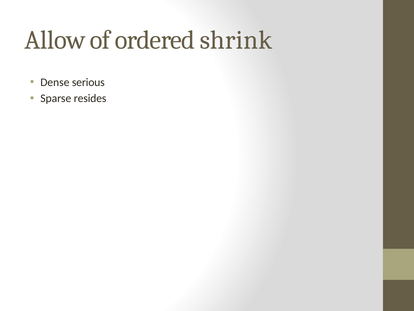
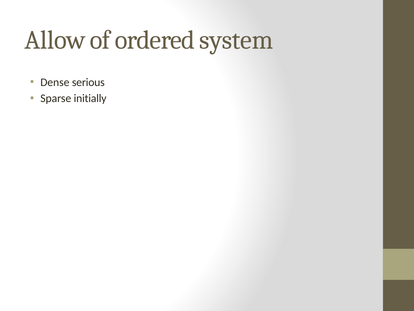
shrink: shrink -> system (236, 40)
resides: resides -> initially (90, 98)
